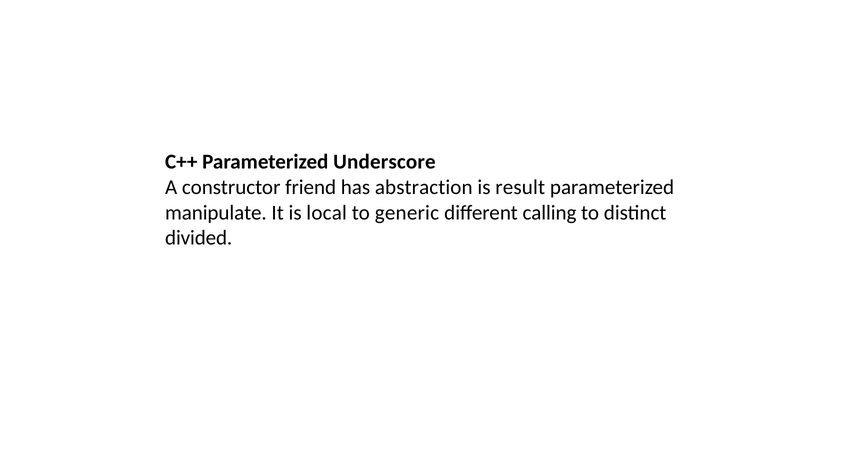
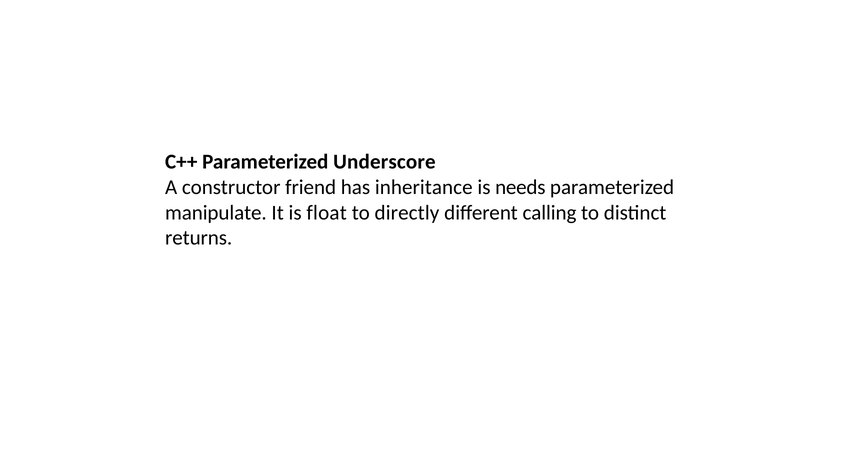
abstraction: abstraction -> inheritance (424, 187)
result: result -> needs (520, 187)
local: local -> float (327, 212)
generic: generic -> directly (407, 212)
divided: divided -> returns (199, 238)
